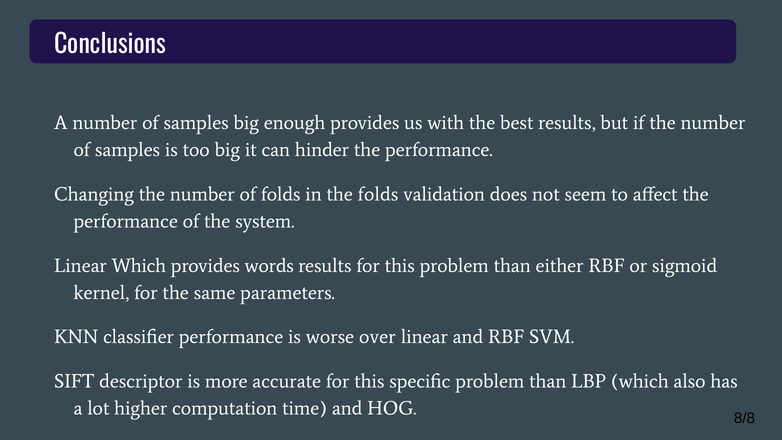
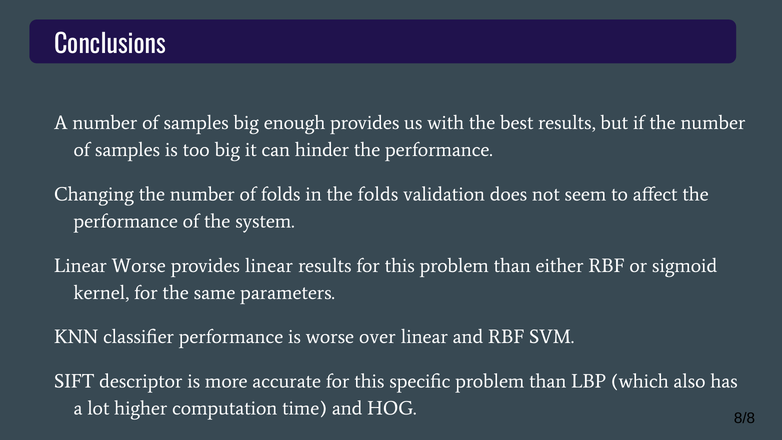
Linear Which: Which -> Worse (139, 266)
provides words: words -> linear (269, 266)
